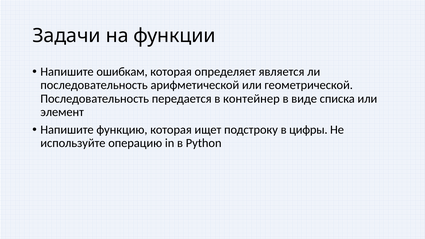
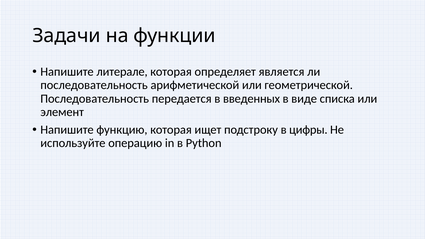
ошибкам: ошибкам -> литерале (122, 72)
контейнер: контейнер -> введенных (252, 99)
